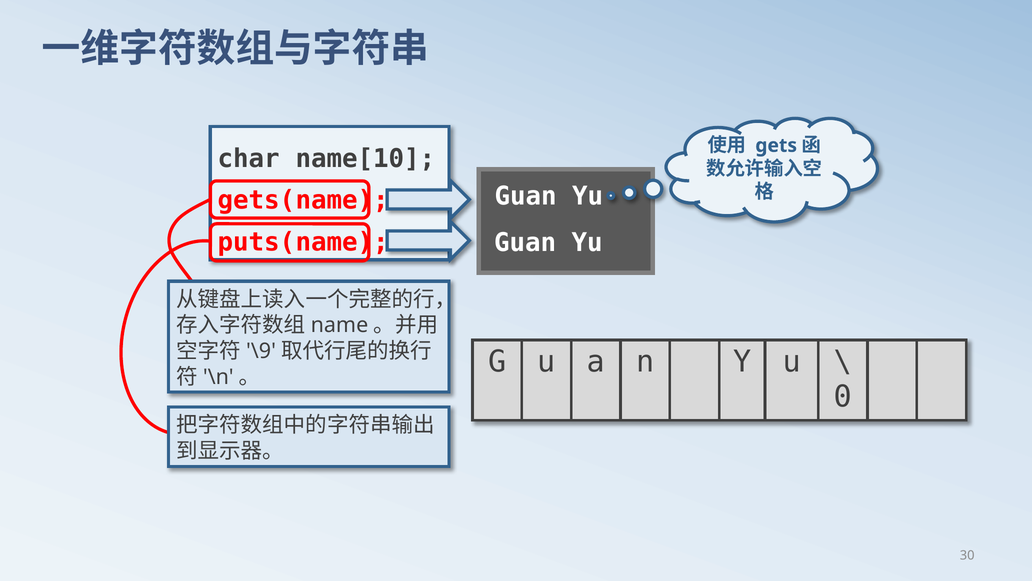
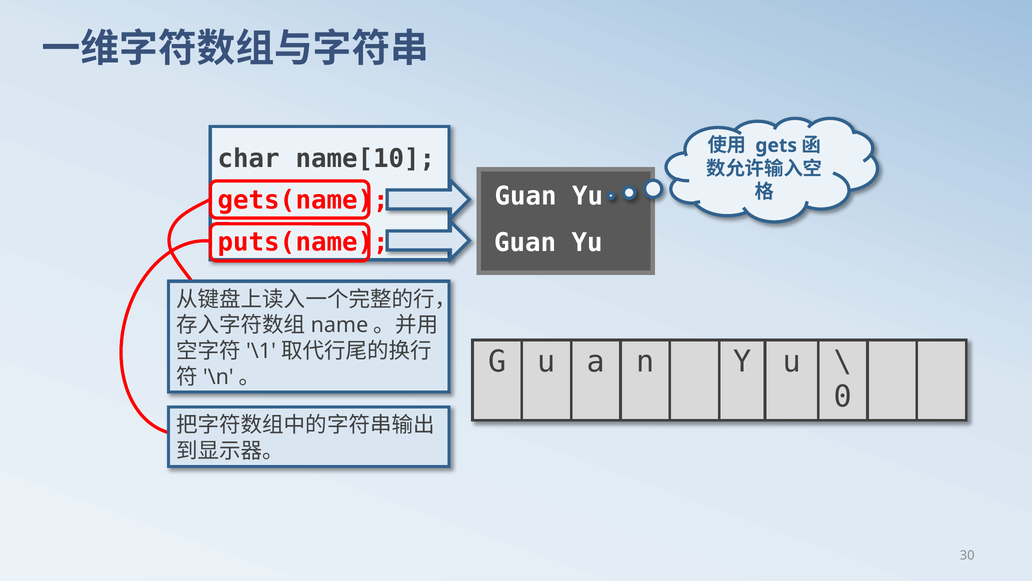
\9: \9 -> \1 (261, 351)
